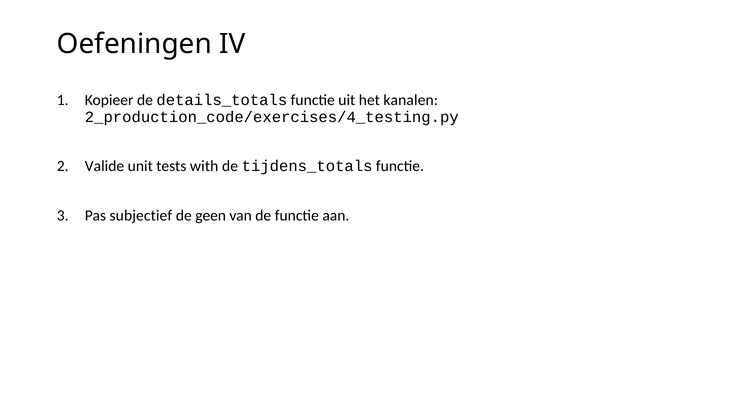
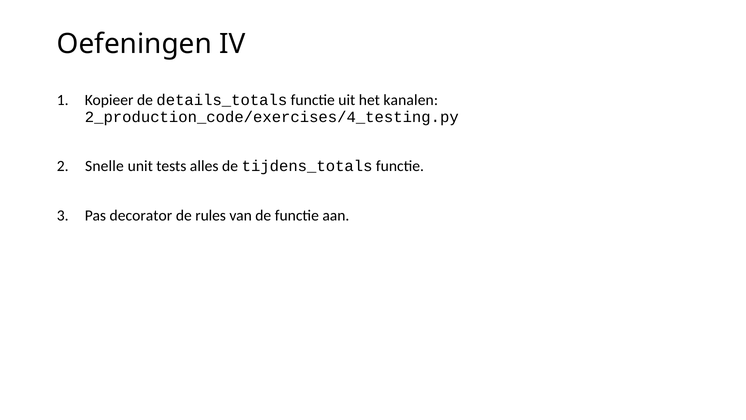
Valide: Valide -> Snelle (104, 166)
with: with -> alles (204, 166)
subjectief: subjectief -> decorator (141, 215)
geen: geen -> rules (211, 215)
